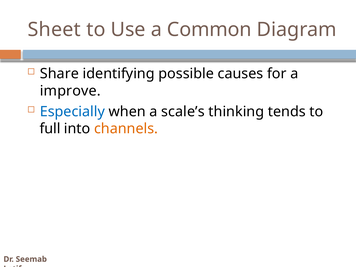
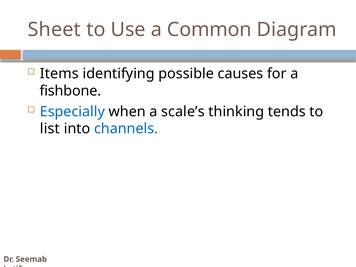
Share: Share -> Items (59, 74)
improve: improve -> fishbone (70, 91)
full: full -> list (50, 129)
channels colour: orange -> blue (126, 129)
